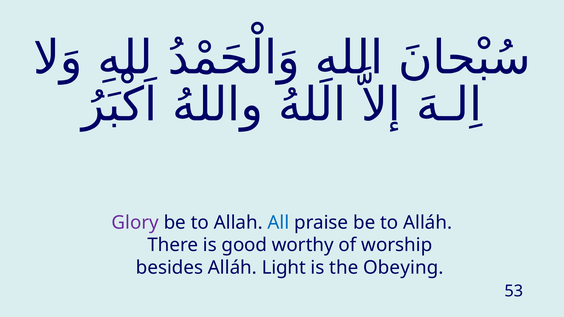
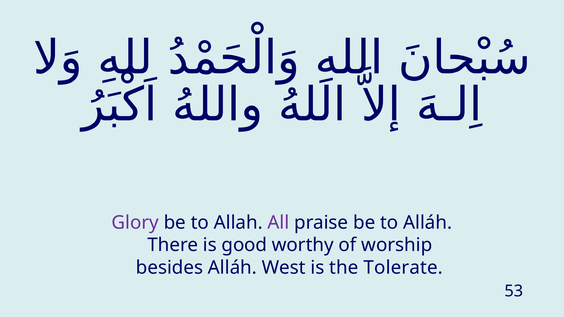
All colour: blue -> purple (278, 223)
Light: Light -> West (284, 268)
Obeying: Obeying -> Tolerate (403, 268)
